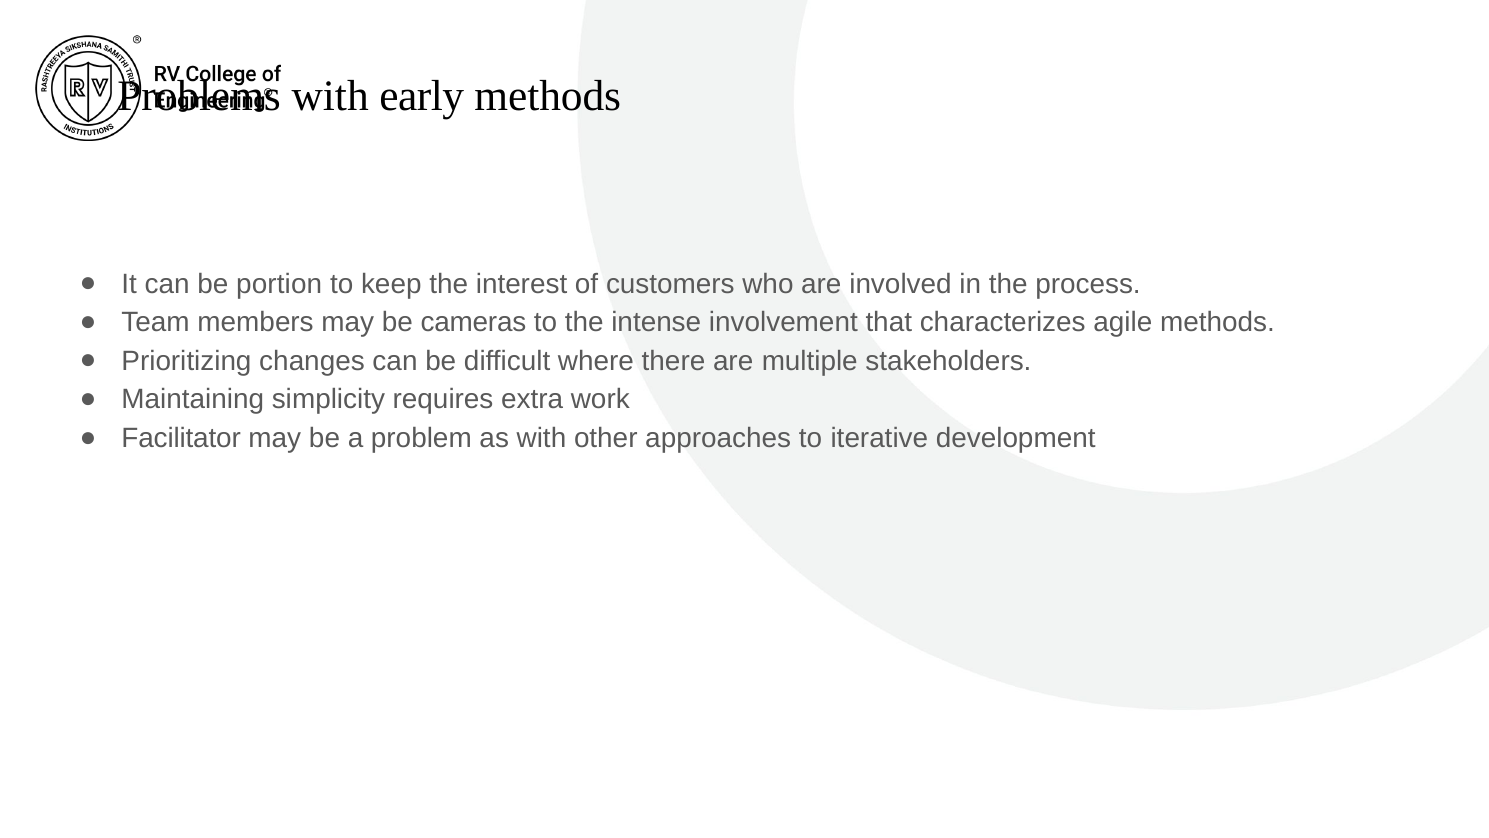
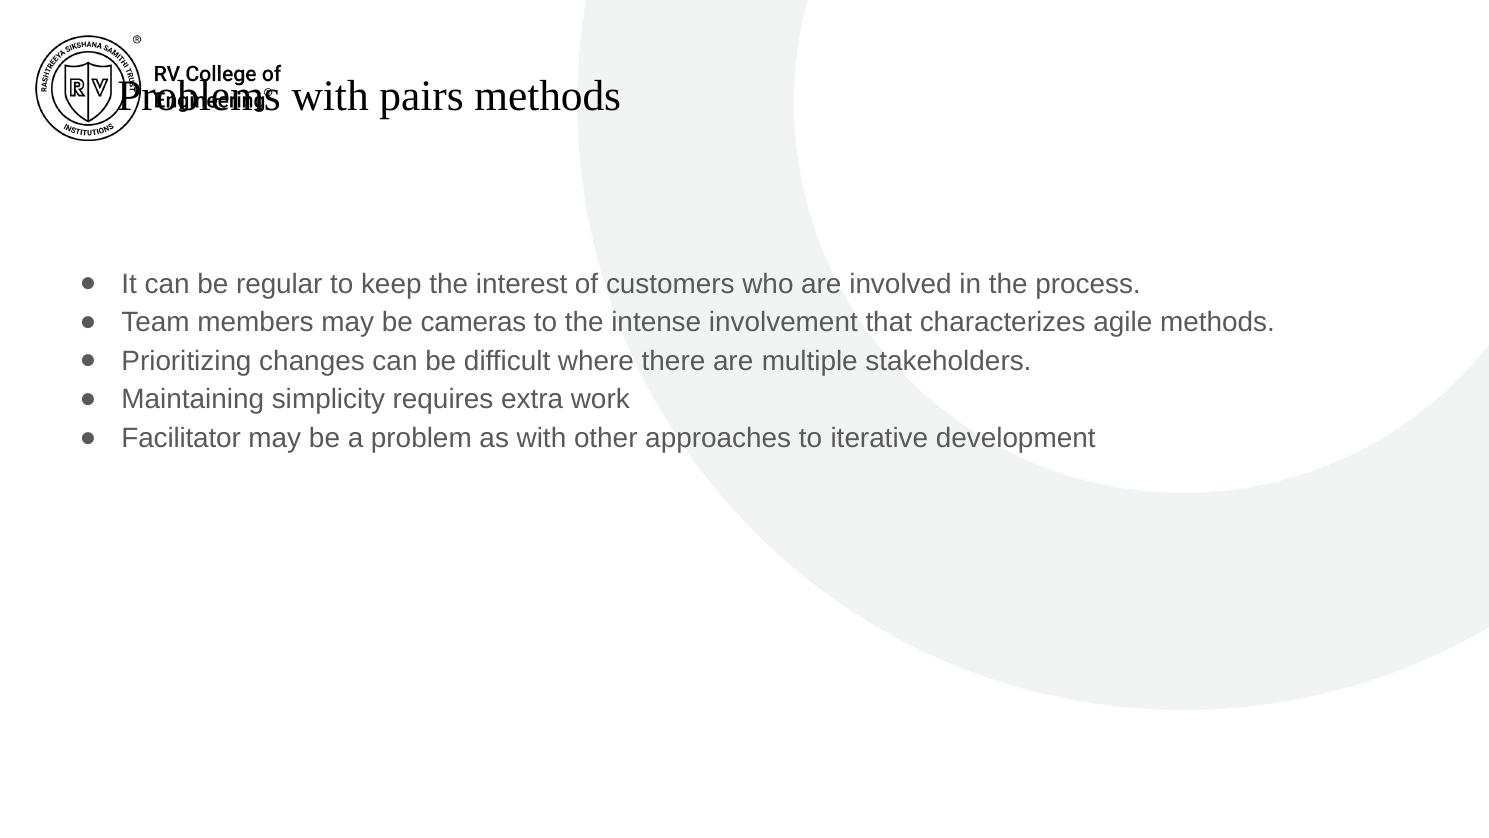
early: early -> pairs (422, 96)
portion: portion -> regular (279, 284)
